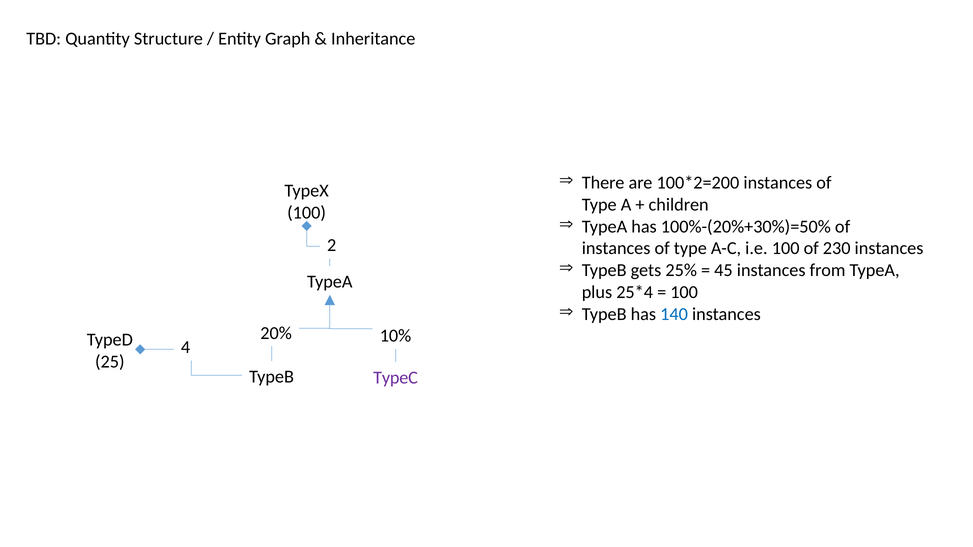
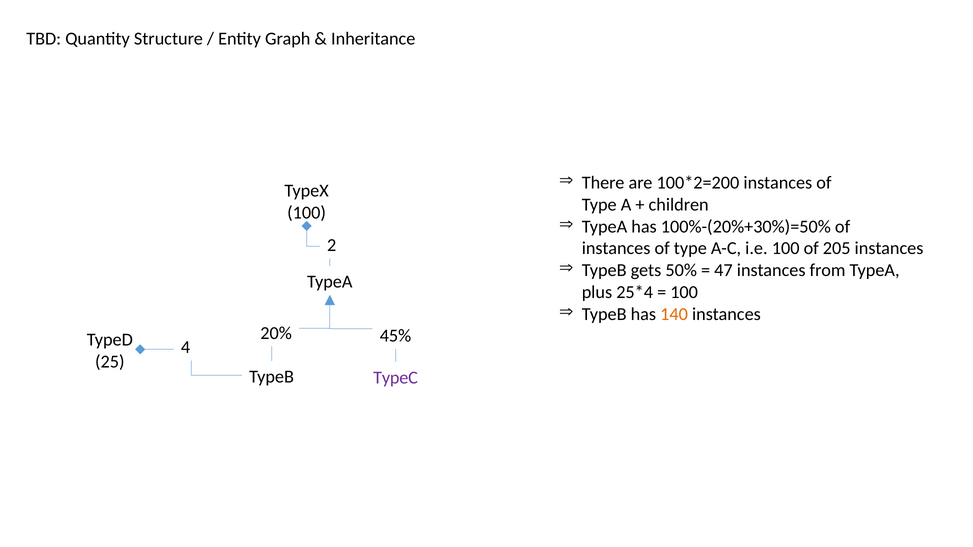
230: 230 -> 205 (837, 249)
25%: 25% -> 50% (681, 271)
45: 45 -> 47 (723, 271)
140 colour: blue -> orange (674, 314)
10%: 10% -> 45% (395, 336)
